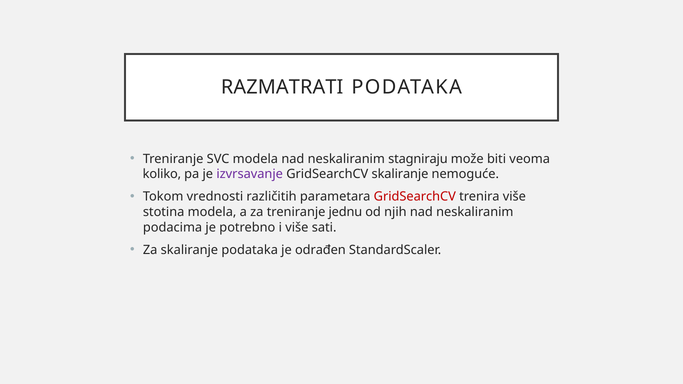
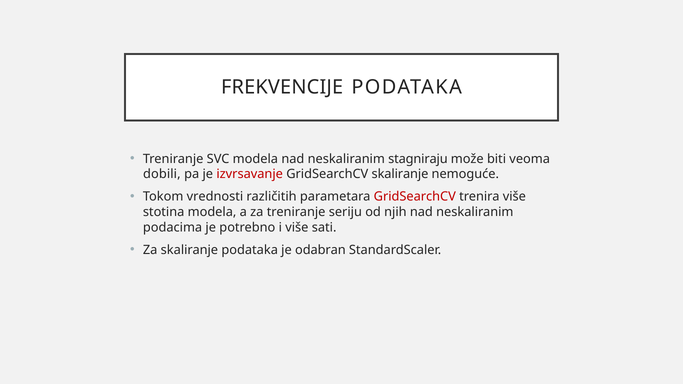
RAZMATRATI: RAZMATRATI -> FREKVENCIJE (282, 87)
koliko: koliko -> dobili (162, 174)
izvrsavanje colour: purple -> red (250, 174)
jednu: jednu -> seriju (345, 212)
odrađen: odrađen -> odabran (320, 250)
